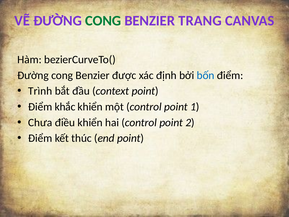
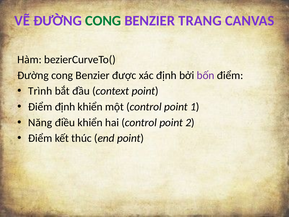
bốn colour: blue -> purple (206, 75)
Điểm khắc: khắc -> định (65, 107)
Chưa: Chưa -> Năng (40, 122)
